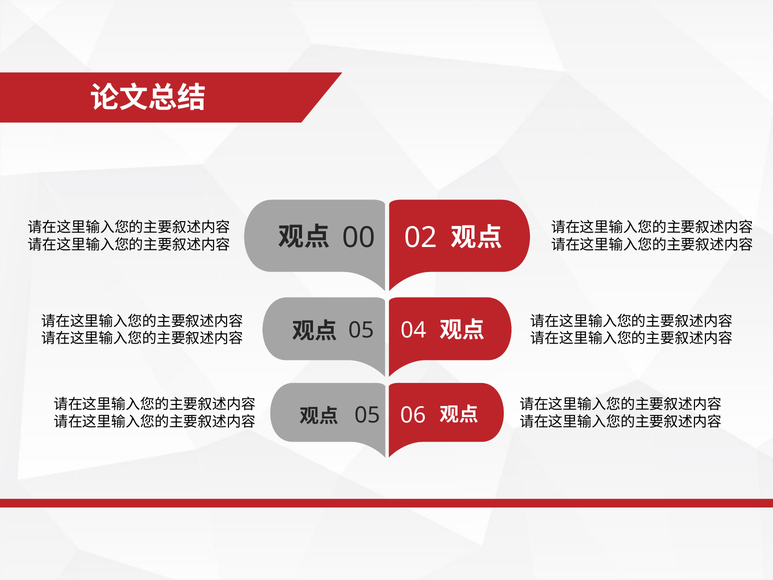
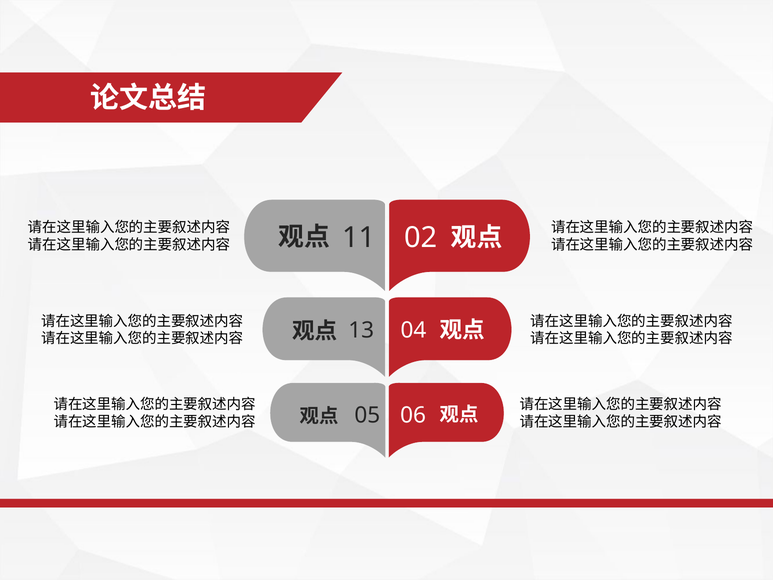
00: 00 -> 11 (359, 238)
05: 05 -> 13 (361, 330)
